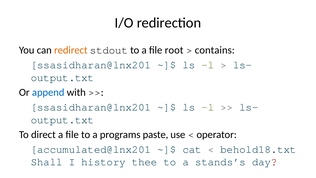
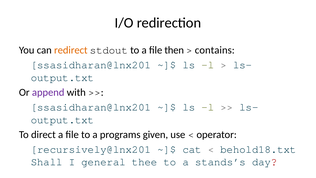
root: root -> then (174, 50)
append colour: blue -> purple (48, 92)
paste: paste -> given (155, 134)
accumulated@lnx201: accumulated@lnx201 -> recursively@lnx201 (91, 149)
history: history -> general (104, 162)
